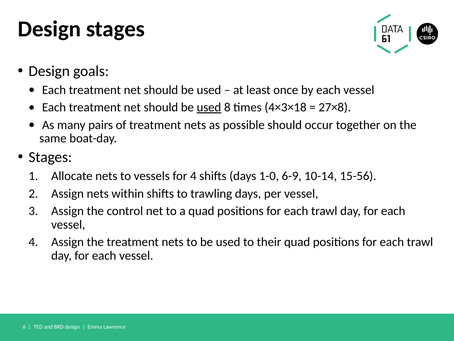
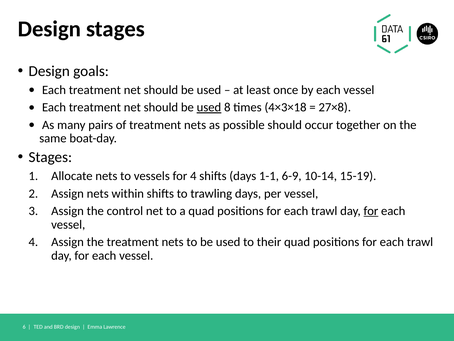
1-0: 1-0 -> 1-1 (269, 176)
15-56: 15-56 -> 15-19 (358, 176)
for underline: none -> present (371, 211)
